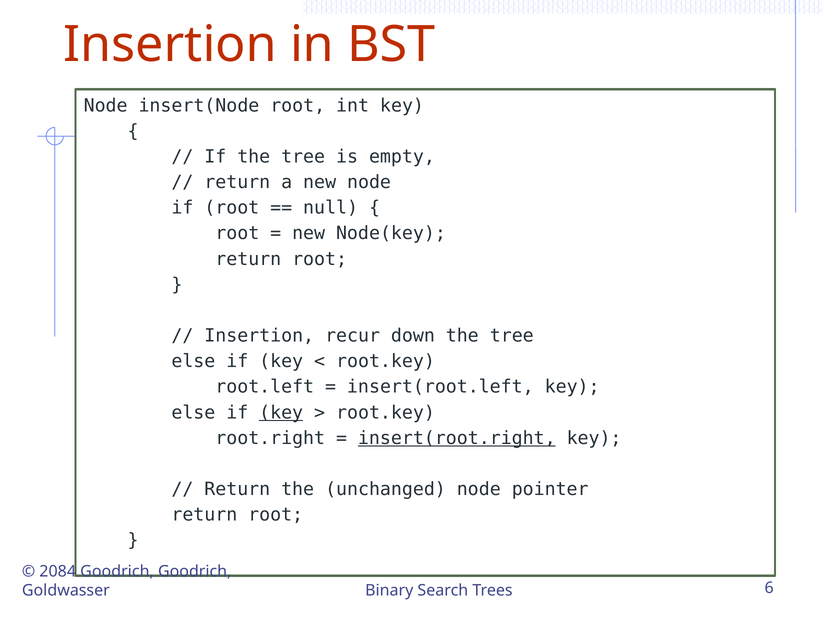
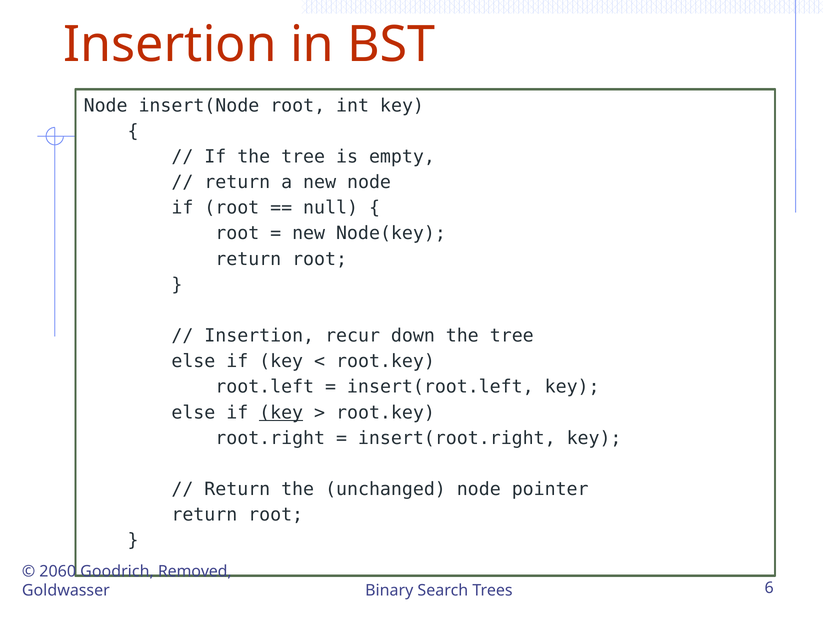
insert(root.right underline: present -> none (457, 438)
2084: 2084 -> 2060 (58, 572)
Goodrich Goodrich: Goodrich -> Removed (195, 572)
